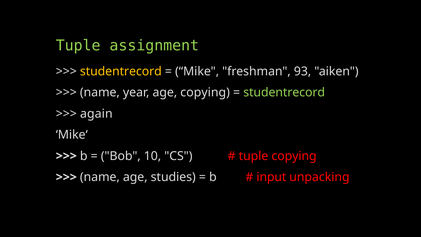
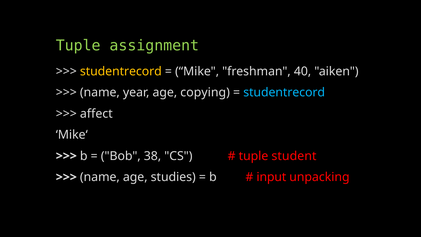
93: 93 -> 40 (303, 71)
studentrecord colour: light green -> light blue (284, 92)
again: again -> affect (96, 114)
10: 10 -> 38 (152, 156)
tuple copying: copying -> student (294, 156)
